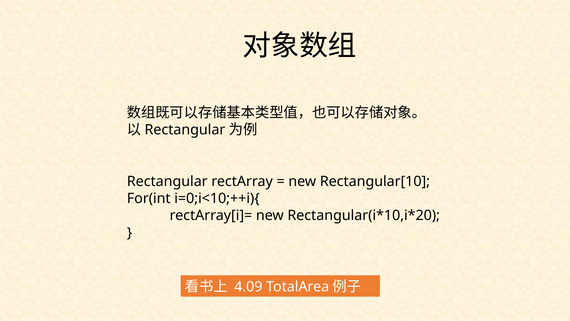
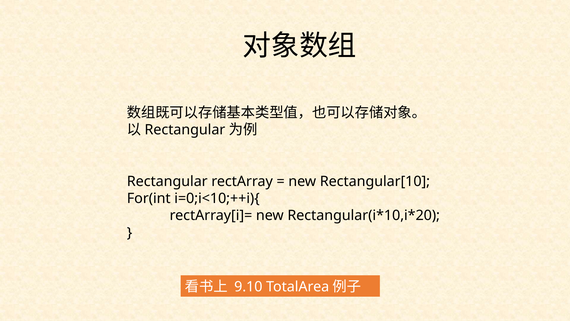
4.09: 4.09 -> 9.10 (248, 287)
